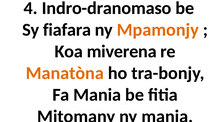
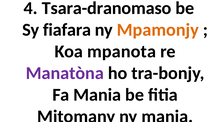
Indro-dranomaso: Indro-dranomaso -> Tsara-dranomaso (107, 8)
miverena: miverena -> mpanota (122, 52)
Manatòna colour: orange -> purple (65, 73)
